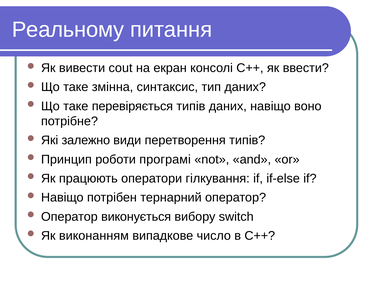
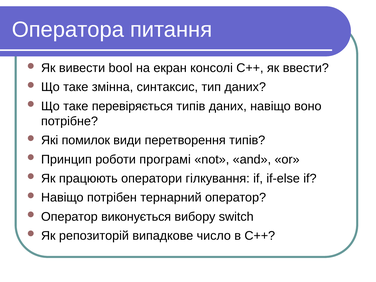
Реальному: Реальному -> Оператора (68, 30)
cout: cout -> bool (121, 68)
залежно: залежно -> помилок (86, 140)
виконанням: виконанням -> репозиторій (94, 236)
